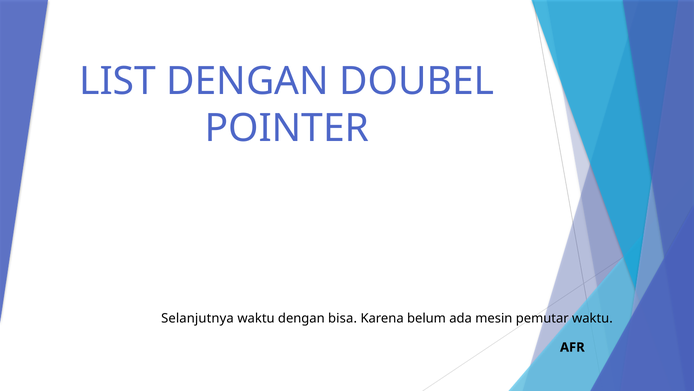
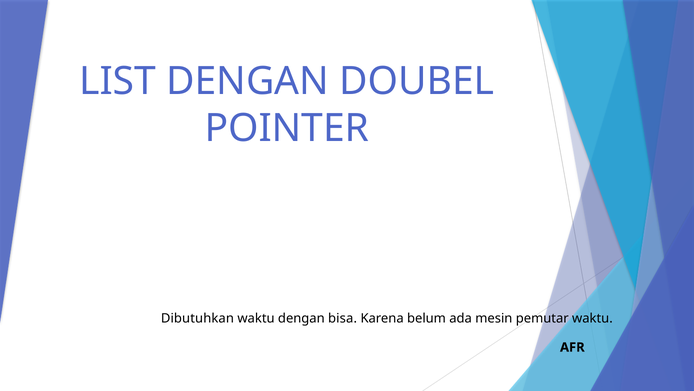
Selanjutnya: Selanjutnya -> Dibutuhkan (197, 318)
